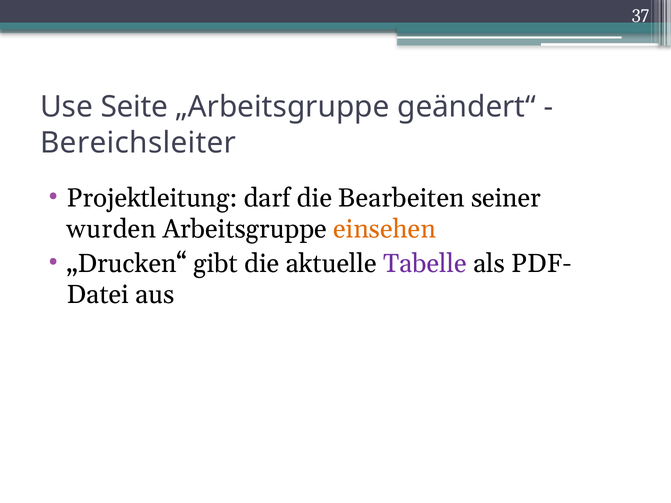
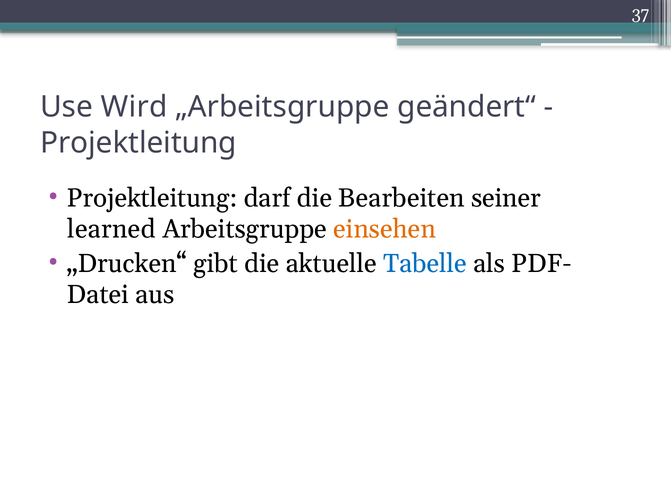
Seite: Seite -> Wird (134, 107)
Bereichsleiter: Bereichsleiter -> Projektleitung (138, 143)
wurden: wurden -> learned (112, 229)
Tabelle colour: purple -> blue (425, 264)
